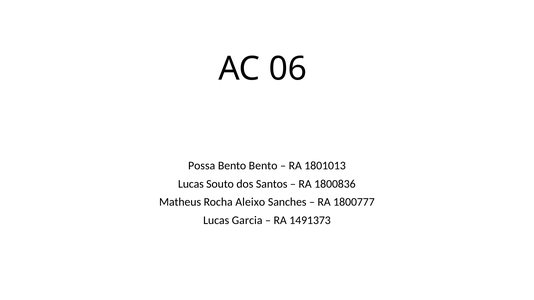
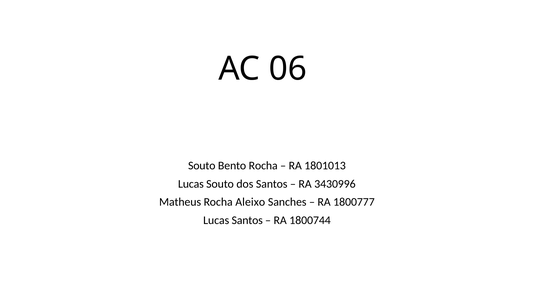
Possa: Possa -> Souto (202, 166)
Bento Bento: Bento -> Rocha (263, 166)
1800836: 1800836 -> 3430996 (335, 184)
Lucas Garcia: Garcia -> Santos (247, 221)
1491373: 1491373 -> 1800744 (310, 221)
